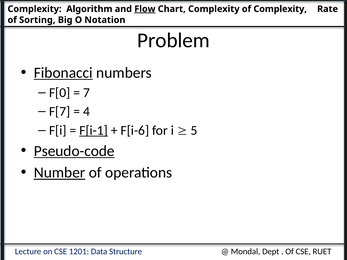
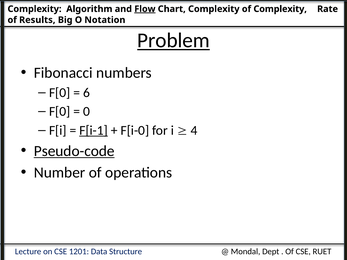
Sorting: Sorting -> Results (37, 20)
Problem underline: none -> present (173, 41)
Fibonacci underline: present -> none (63, 73)
7: 7 -> 6 (86, 93)
F[7: F[7 -> F[0 (60, 112)
4: 4 -> 0 (86, 112)
F[i-6: F[i-6 -> F[i-0 (135, 131)
5: 5 -> 4 (194, 131)
Number underline: present -> none (60, 173)
